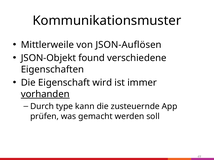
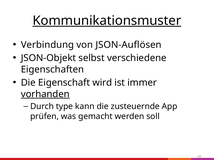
Kommunikationsmuster underline: none -> present (107, 21)
Mittlerweile: Mittlerweile -> Verbindung (47, 45)
found: found -> selbst (92, 58)
